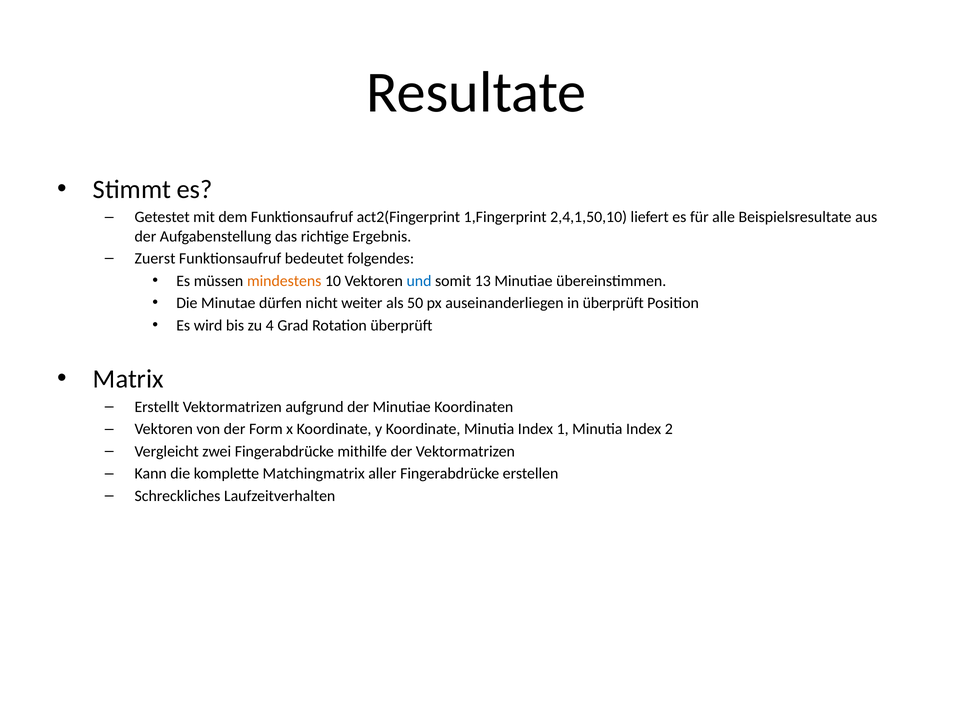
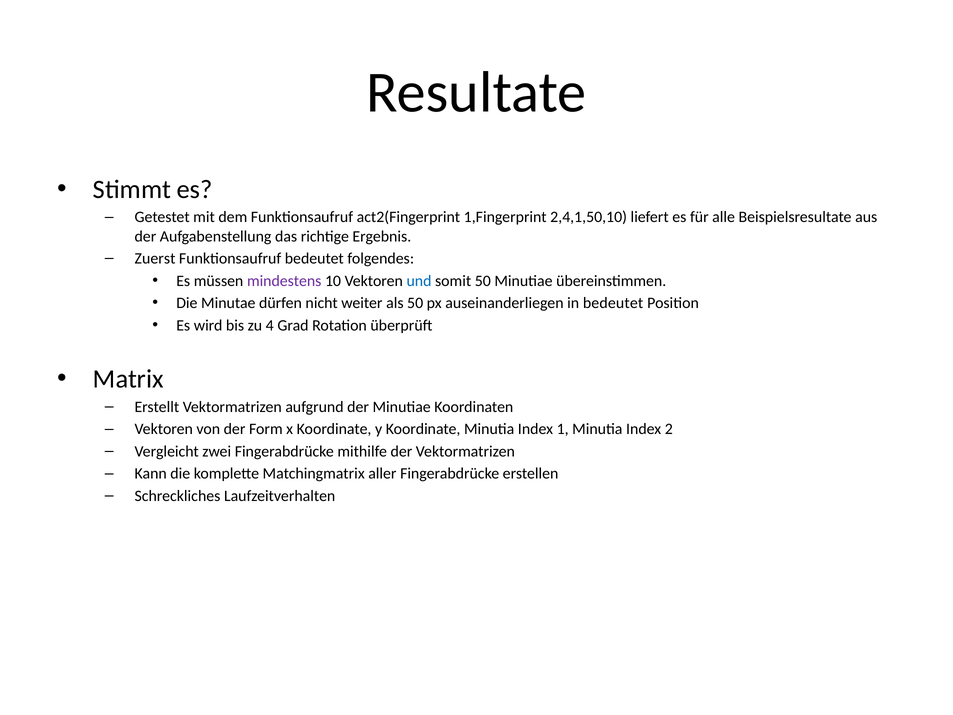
mindestens colour: orange -> purple (284, 281)
somit 13: 13 -> 50 (483, 281)
in überprüft: überprüft -> bedeutet (613, 303)
